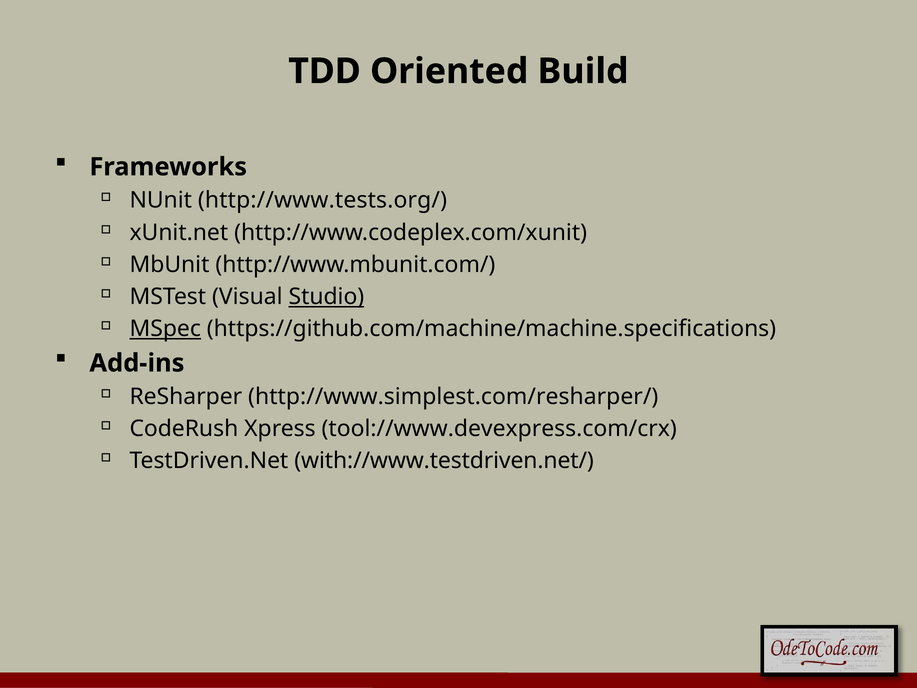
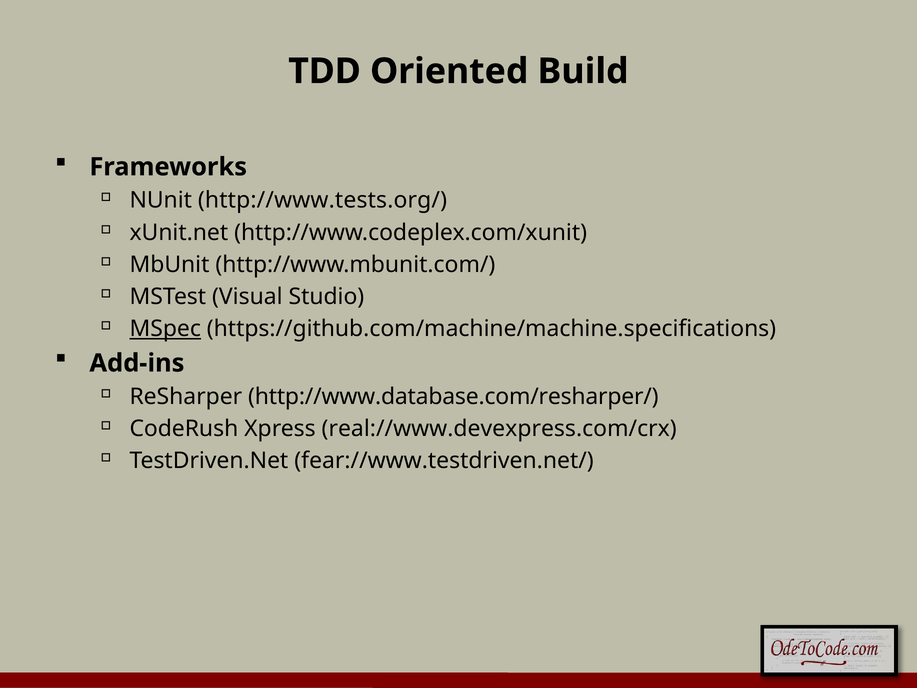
Studio underline: present -> none (326, 297)
http://www.simplest.com/resharper/: http://www.simplest.com/resharper/ -> http://www.database.com/resharper/ (453, 396)
tool://www.devexpress.com/crx: tool://www.devexpress.com/crx -> real://www.devexpress.com/crx (499, 429)
with://www.testdriven.net/: with://www.testdriven.net/ -> fear://www.testdriven.net/ (444, 461)
